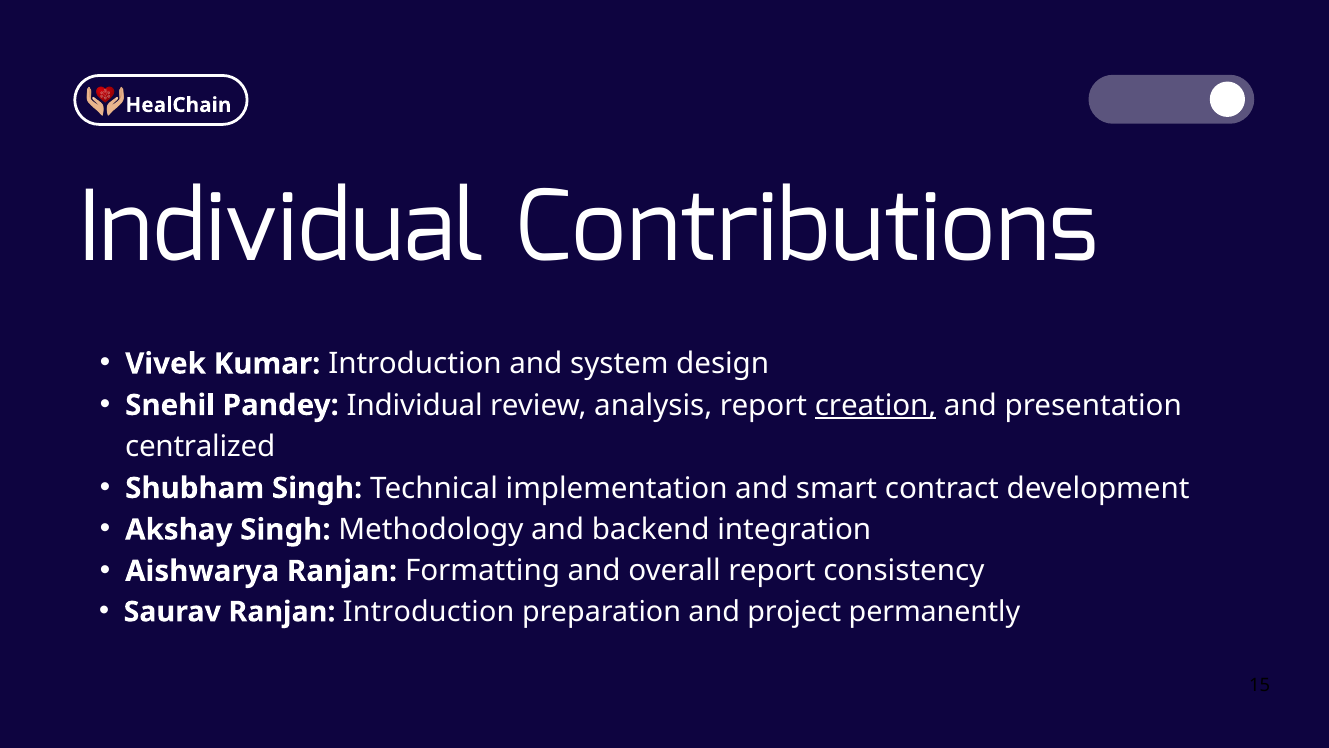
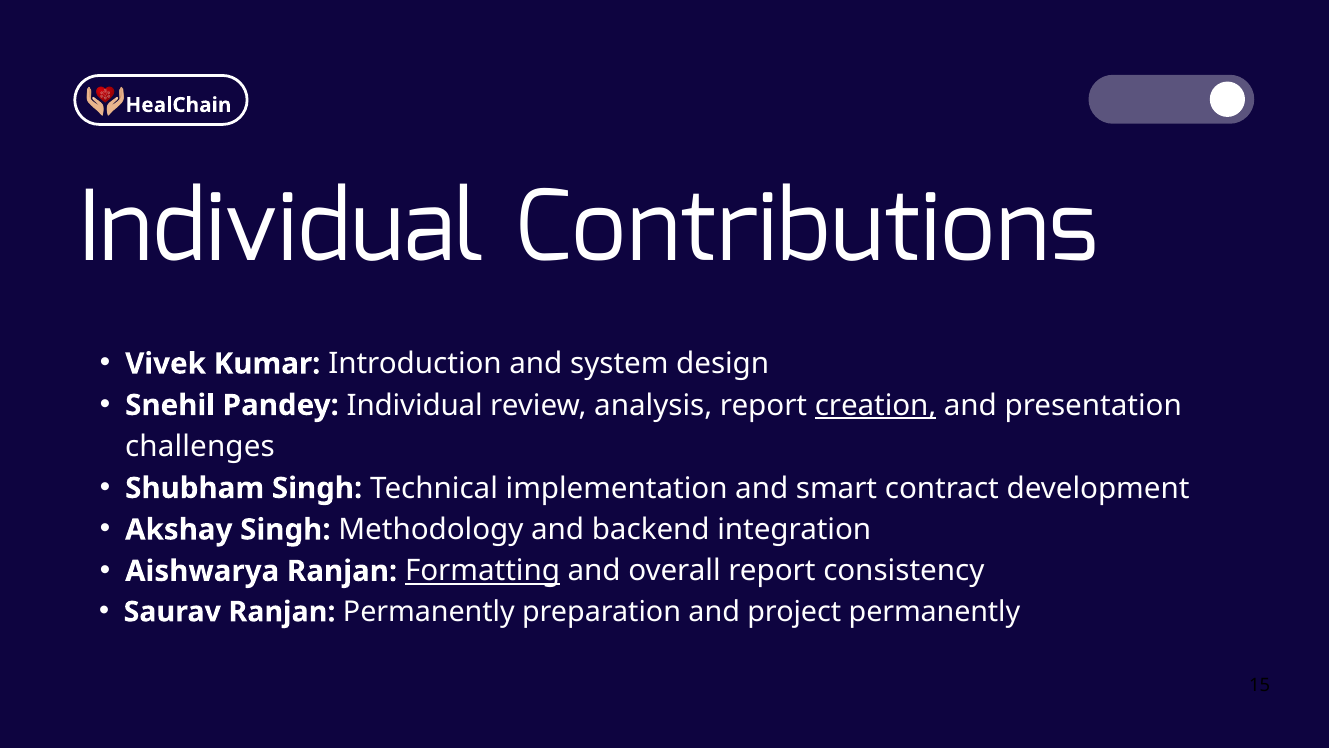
centralized: centralized -> challenges (200, 446)
Formatting underline: none -> present (483, 571)
Ranjan Introduction: Introduction -> Permanently (429, 612)
